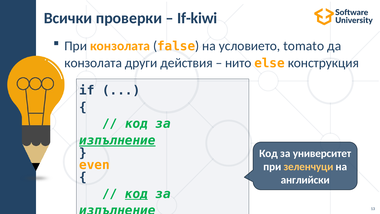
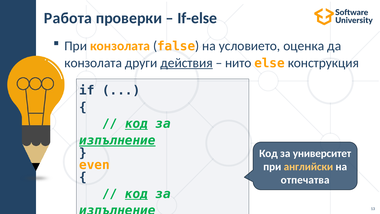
Всички: Всички -> Работа (68, 18)
If-kiwi: If-kiwi -> If-еlse (197, 18)
tomato: tomato -> оценка (304, 46)
действия underline: none -> present (187, 63)
код underline: none -> present (136, 124)
зеленчуци: зеленчуци -> английски (308, 166)
английски: английски -> отпечатва (305, 180)
